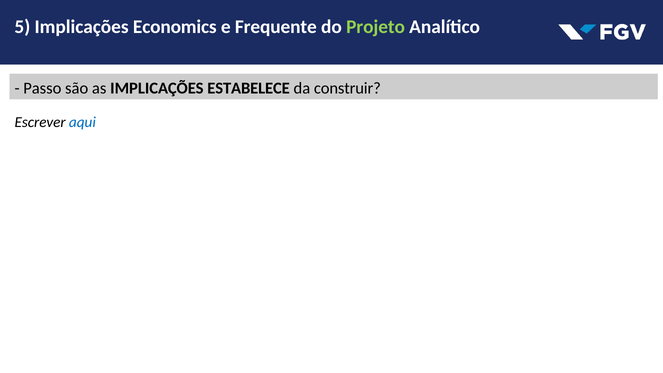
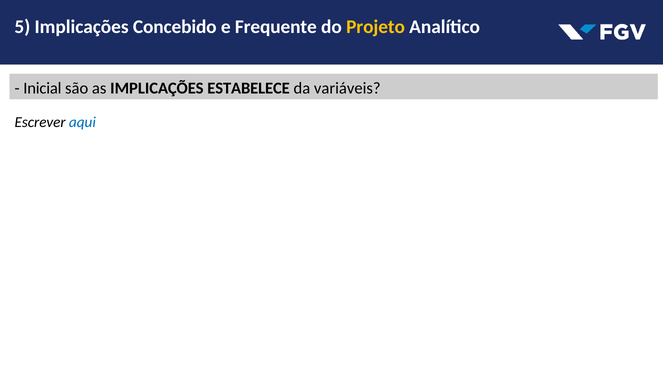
Economics: Economics -> Concebido (175, 27)
Projeto colour: light green -> yellow (376, 27)
Passo: Passo -> Inicial (42, 88)
construir: construir -> variáveis (347, 88)
